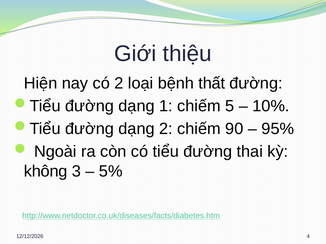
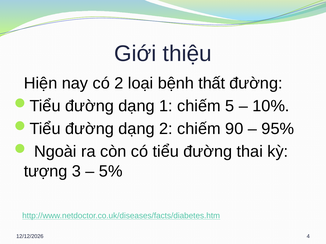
không: không -> tượng (46, 171)
